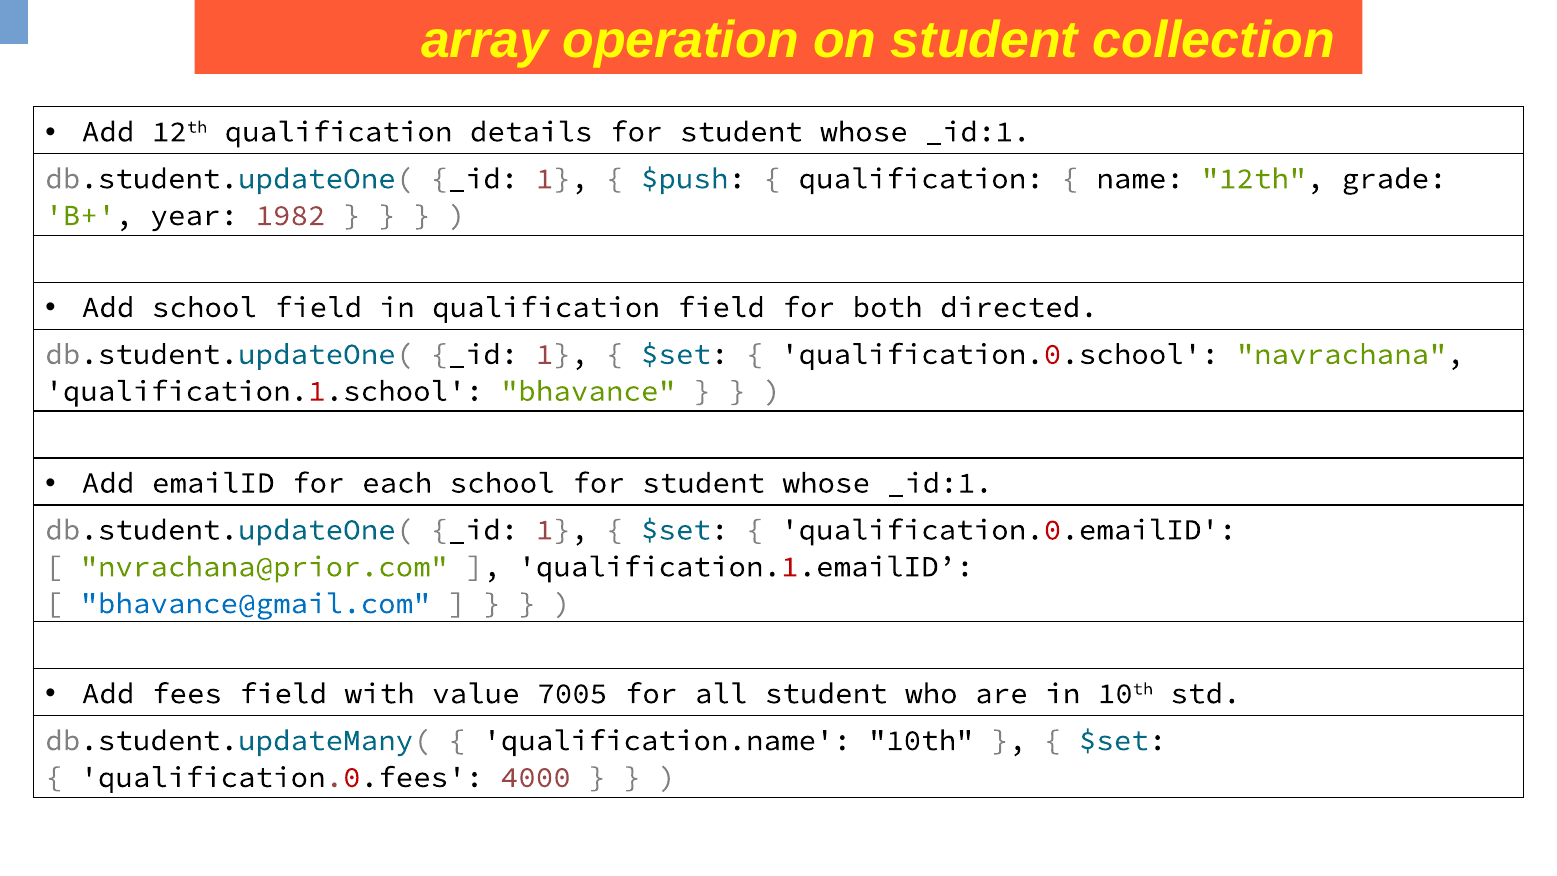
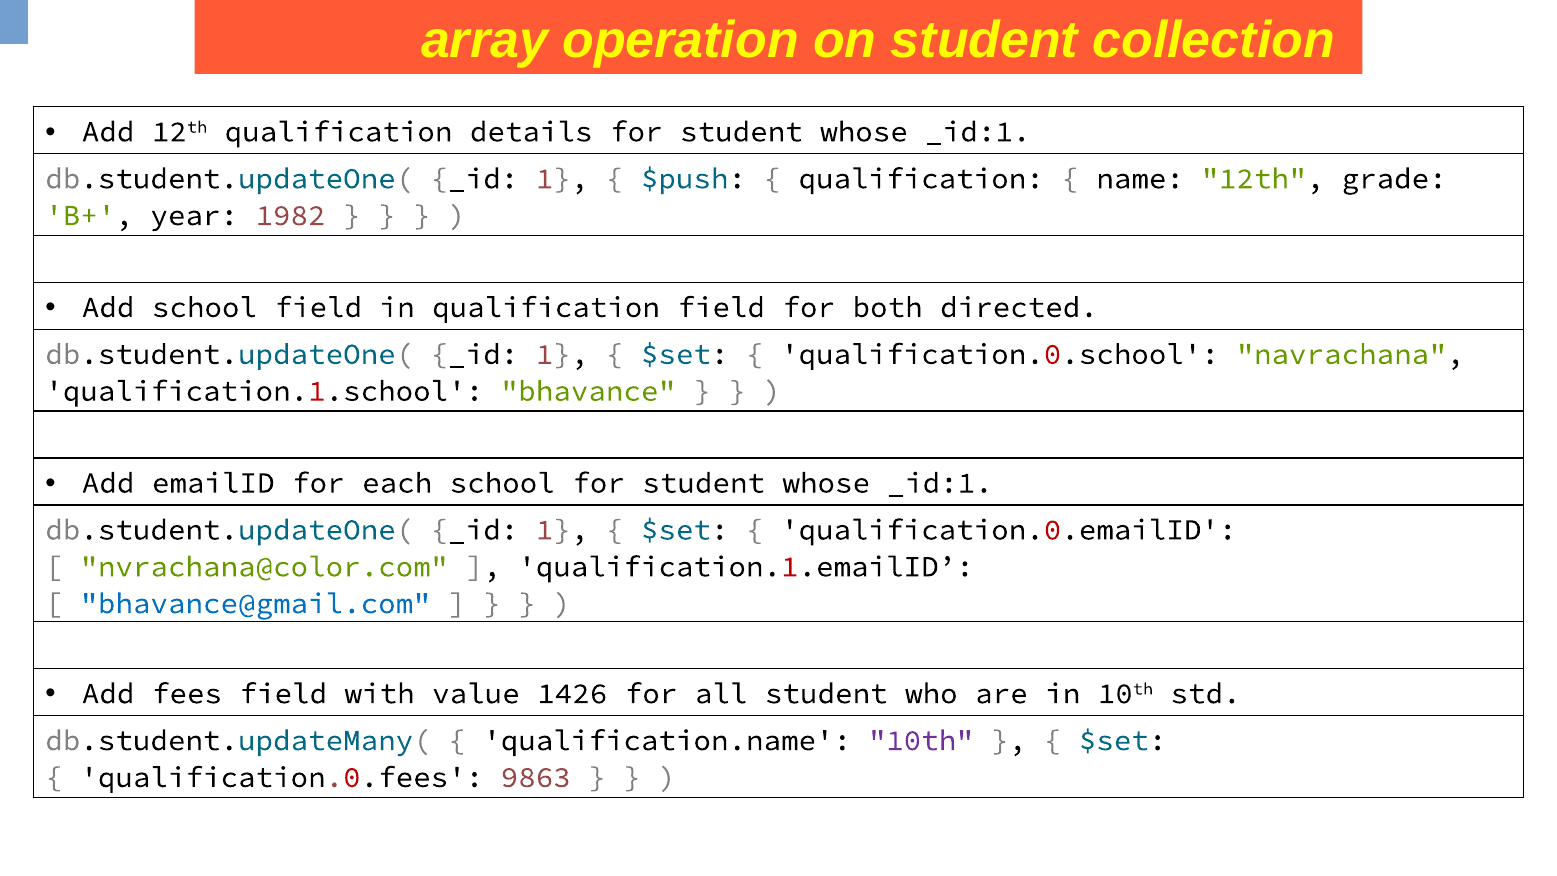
nvrachana@prior.com: nvrachana@prior.com -> nvrachana@color.com (264, 567)
7005: 7005 -> 1426 (572, 693)
10th colour: black -> purple (921, 740)
4000: 4000 -> 9863 (536, 777)
